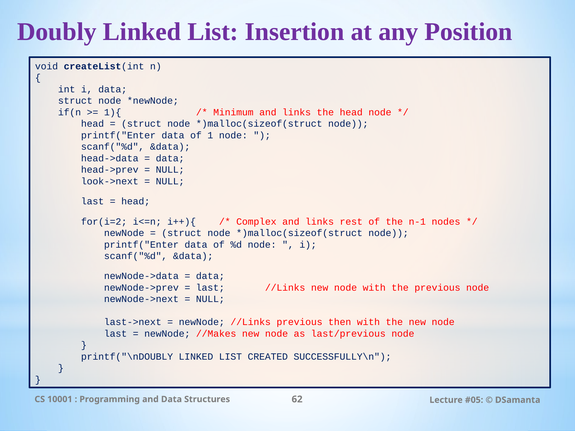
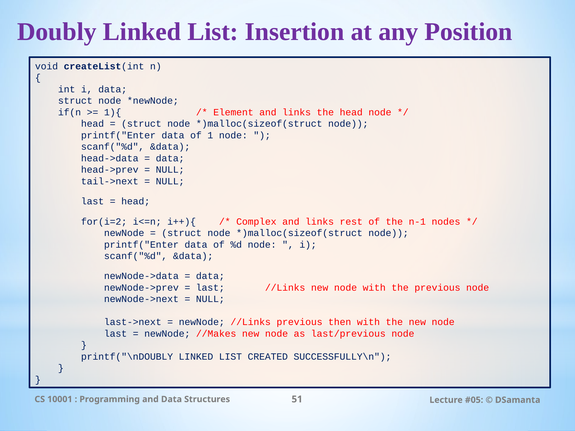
Minimum: Minimum -> Element (233, 112)
look->next: look->next -> tail->next (110, 181)
62: 62 -> 51 (297, 399)
